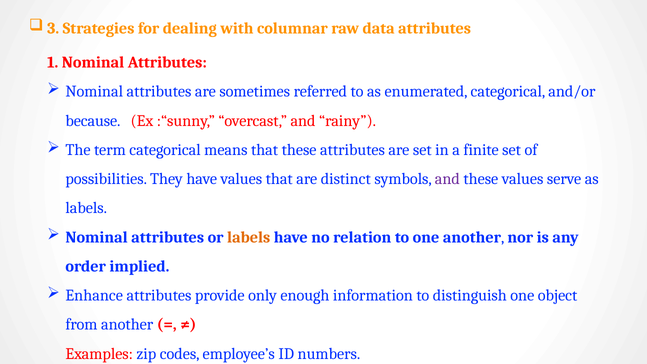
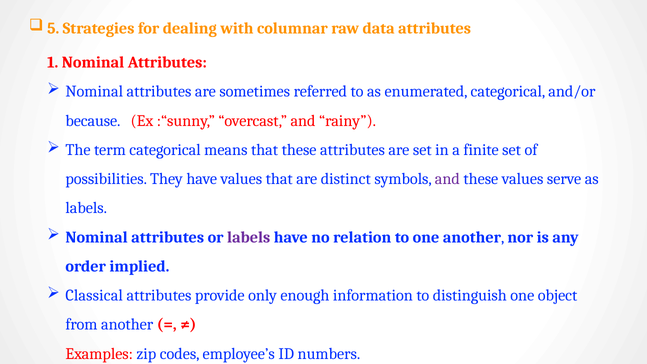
3: 3 -> 5 (53, 28)
labels colour: orange -> purple (249, 237)
Enhance: Enhance -> Classical (94, 295)
